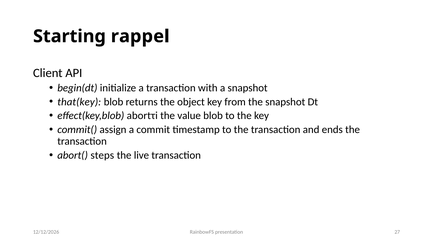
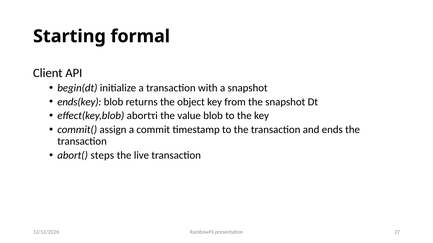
rappel: rappel -> formal (140, 36)
that(key: that(key -> ends(key (79, 102)
